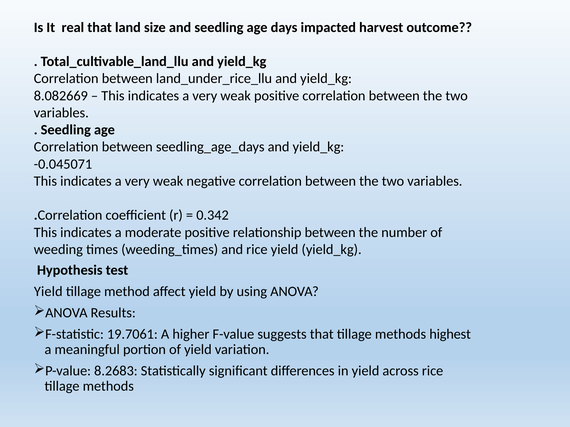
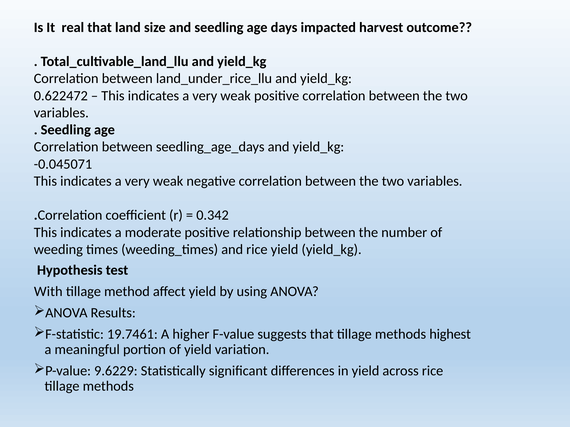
8.082669: 8.082669 -> 0.622472 (61, 96)
Yield: Yield -> With (48, 292)
19.7061: 19.7061 -> 19.7461 (132, 334)
8.2683: 8.2683 -> 9.6229 (116, 371)
